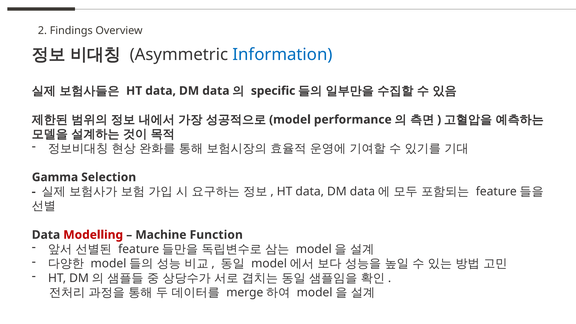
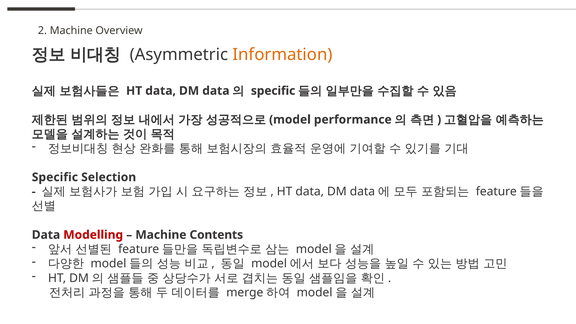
2 Findings: Findings -> Machine (71, 30)
Information colour: blue -> orange (283, 54)
Gamma: Gamma -> Specific (55, 177)
Function: Function -> Contents (216, 235)
